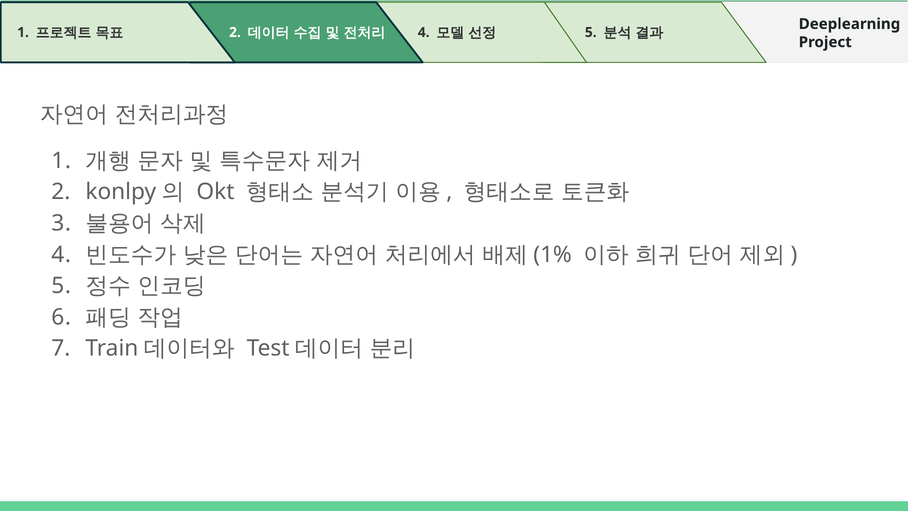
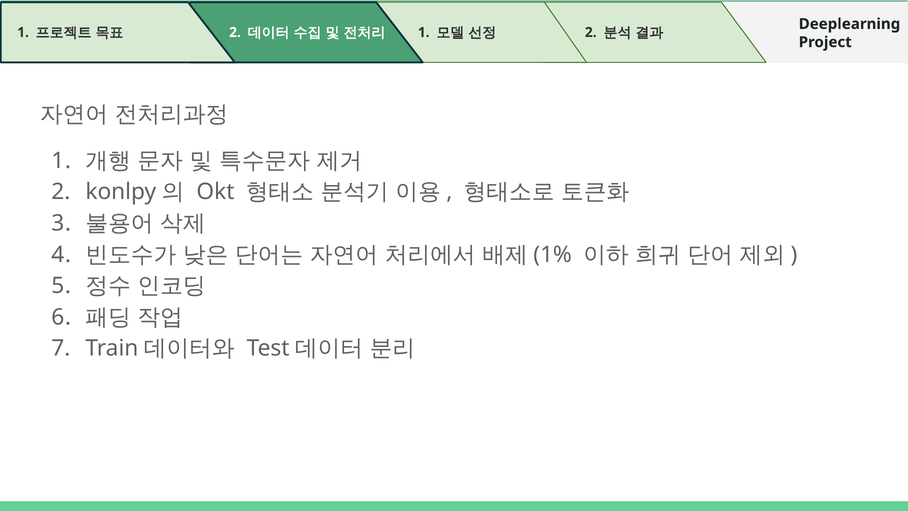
4: 4 -> 1 (424, 32)
5: 5 -> 2 (591, 32)
